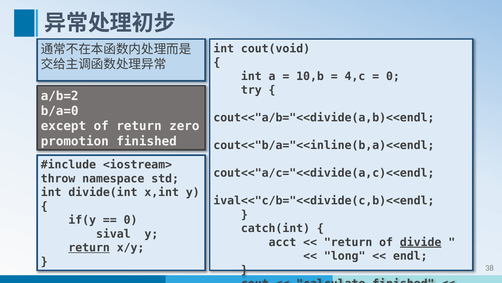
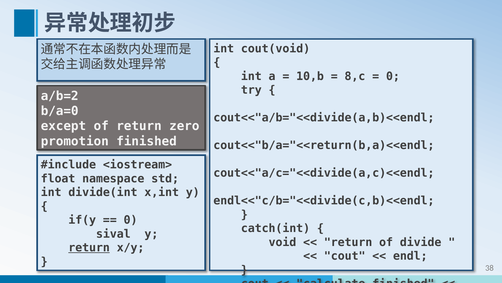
4,c: 4,c -> 8,c (355, 76)
cout<<"b/a="<<inline(b,a)<<endl: cout<<"b/a="<<inline(b,a)<<endl -> cout<<"b/a="<<return(b,a)<<endl (324, 145)
throw: throw -> float (58, 178)
ival<<"c/b="<<divide(c,b)<<endl: ival<<"c/b="<<divide(c,b)<<endl -> endl<<"c/b="<<divide(c,b)<<endl (324, 200)
acct: acct -> void (282, 242)
divide underline: present -> none (421, 242)
long: long -> cout (345, 256)
